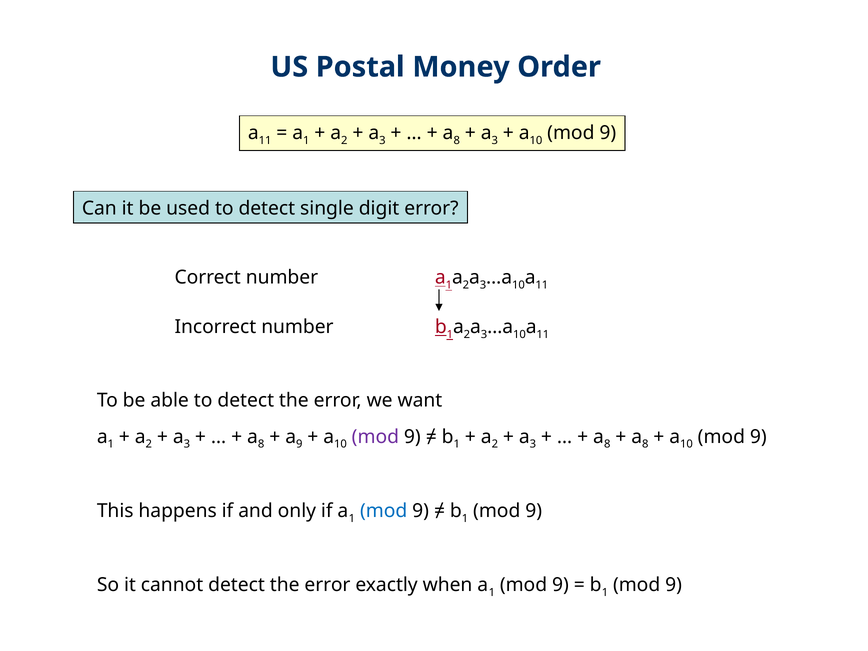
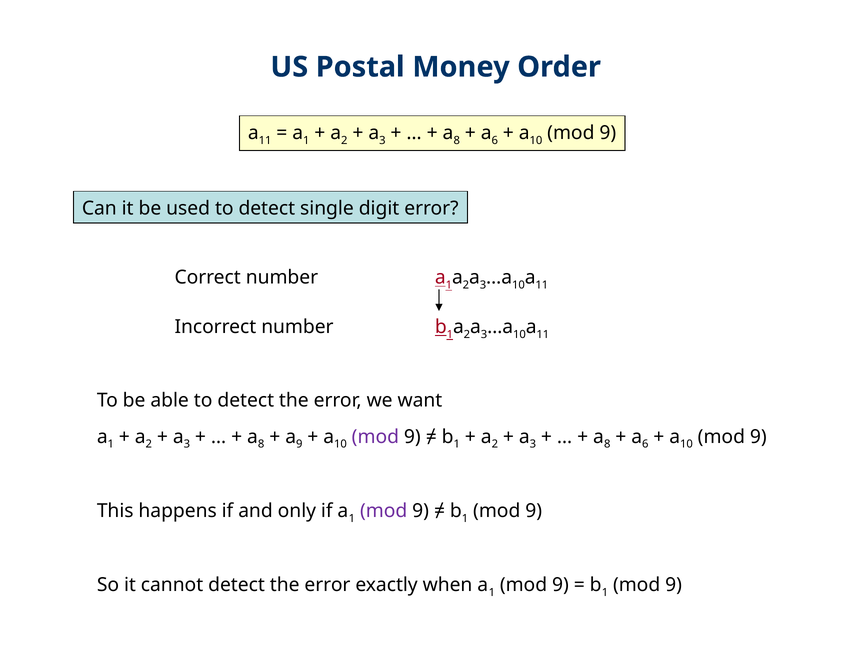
3: 3 -> 6 (495, 140)
8: 8 -> 6 (645, 444)
mod colour: blue -> purple (384, 511)
